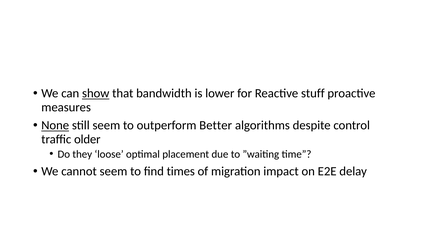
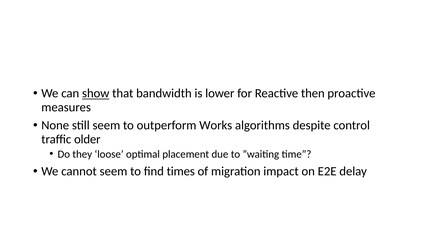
stuff: stuff -> then (313, 93)
None underline: present -> none (55, 125)
Better: Better -> Works (216, 125)
